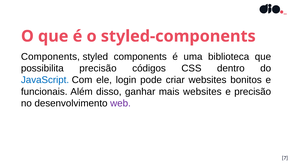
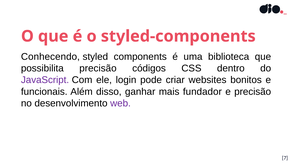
Components: Components -> Conhecendo (50, 57)
JavaScript colour: blue -> purple (45, 80)
mais websites: websites -> fundador (202, 92)
